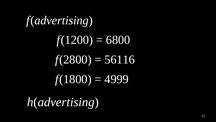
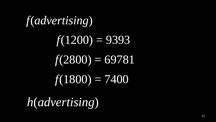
6800: 6800 -> 9393 (118, 40)
56116: 56116 -> 69781 (120, 59)
4999: 4999 -> 7400 (117, 79)
